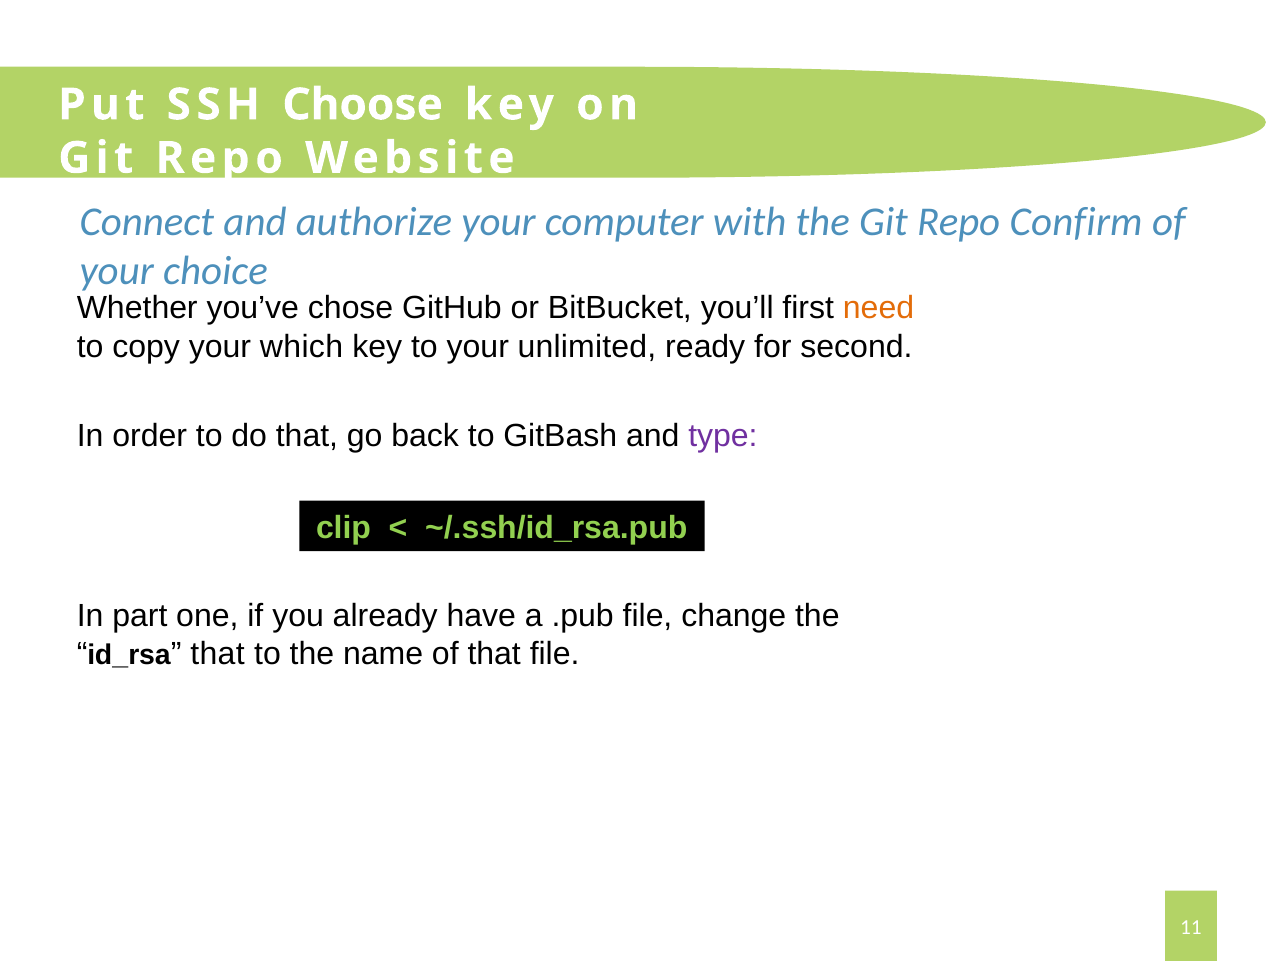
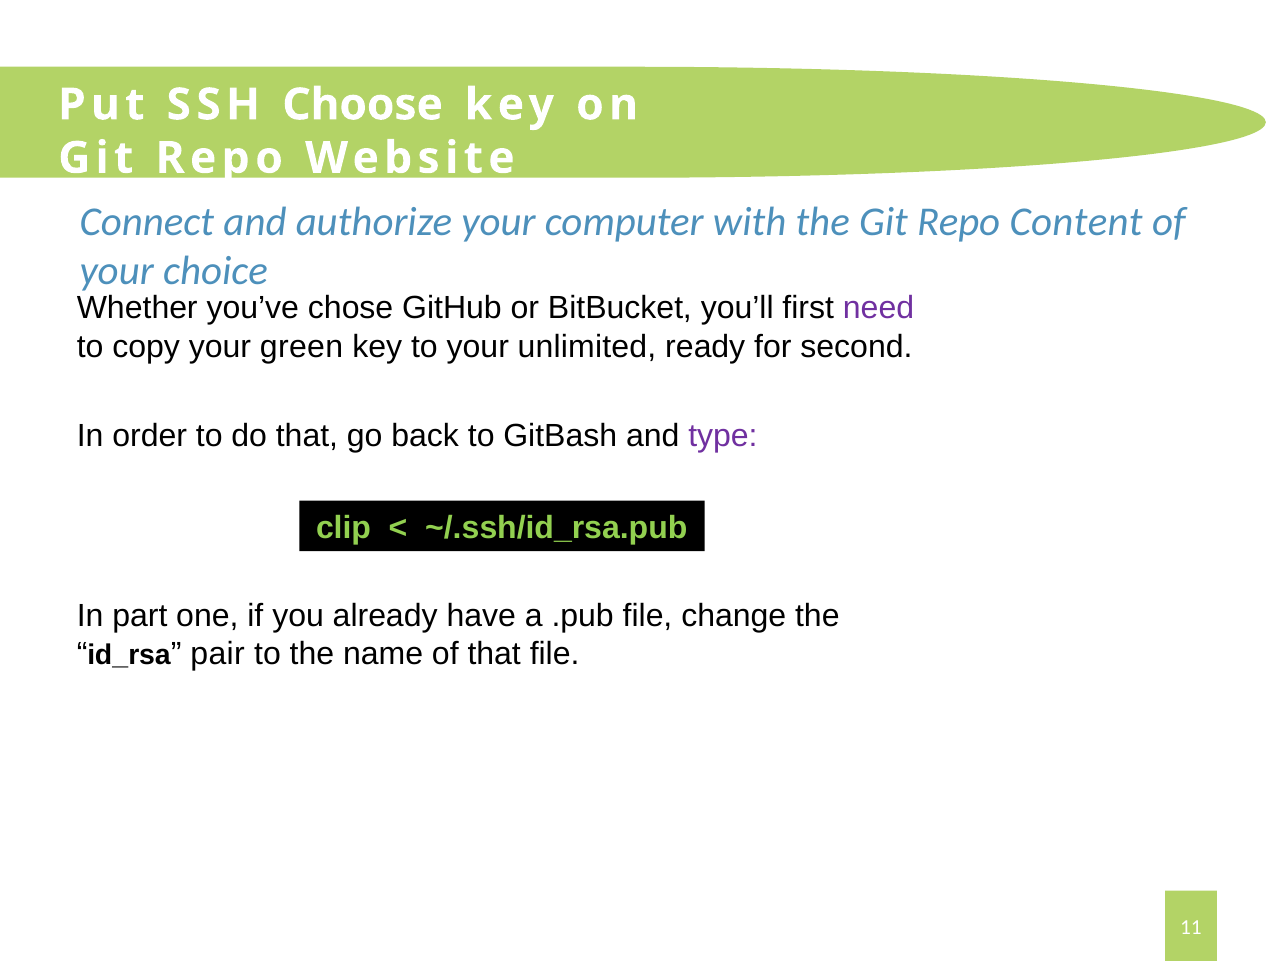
Confirm: Confirm -> Content (1076, 222)
need colour: orange -> purple (879, 308)
which: which -> green (302, 346)
id_rsa that: that -> pair (218, 654)
